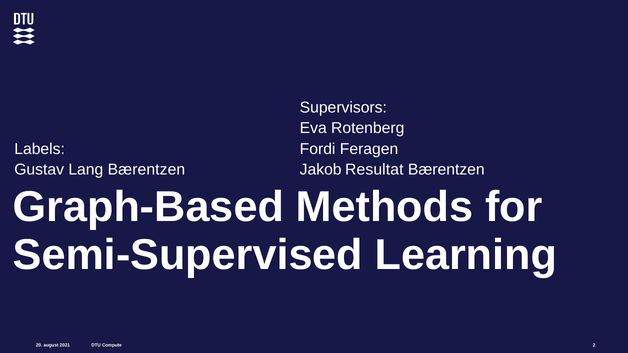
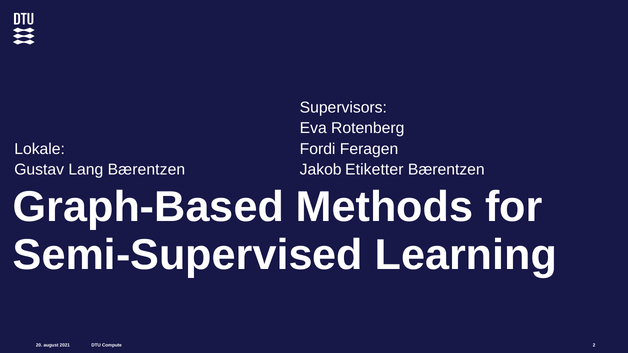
Labels: Labels -> Lokale (40, 149)
Resultat: Resultat -> Etiketter (374, 170)
